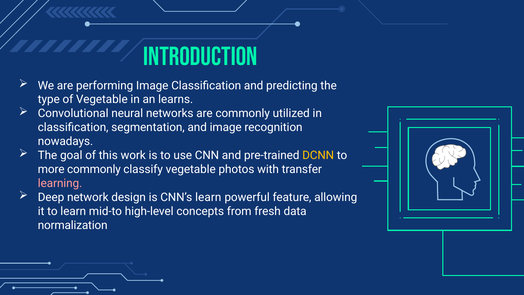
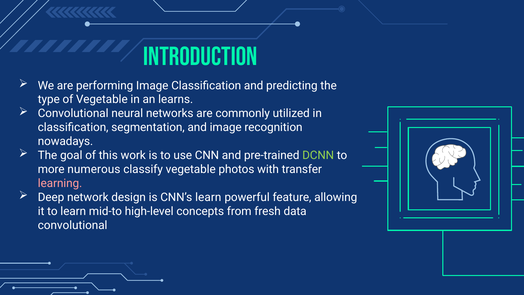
DCNN colour: yellow -> light green (318, 155)
more commonly: commonly -> numerous (94, 169)
normalization: normalization -> convolutional (73, 225)
